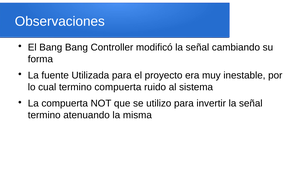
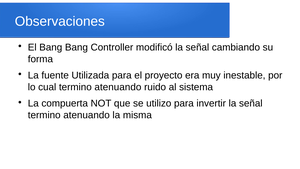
cual termino compuerta: compuerta -> atenuando (118, 87)
